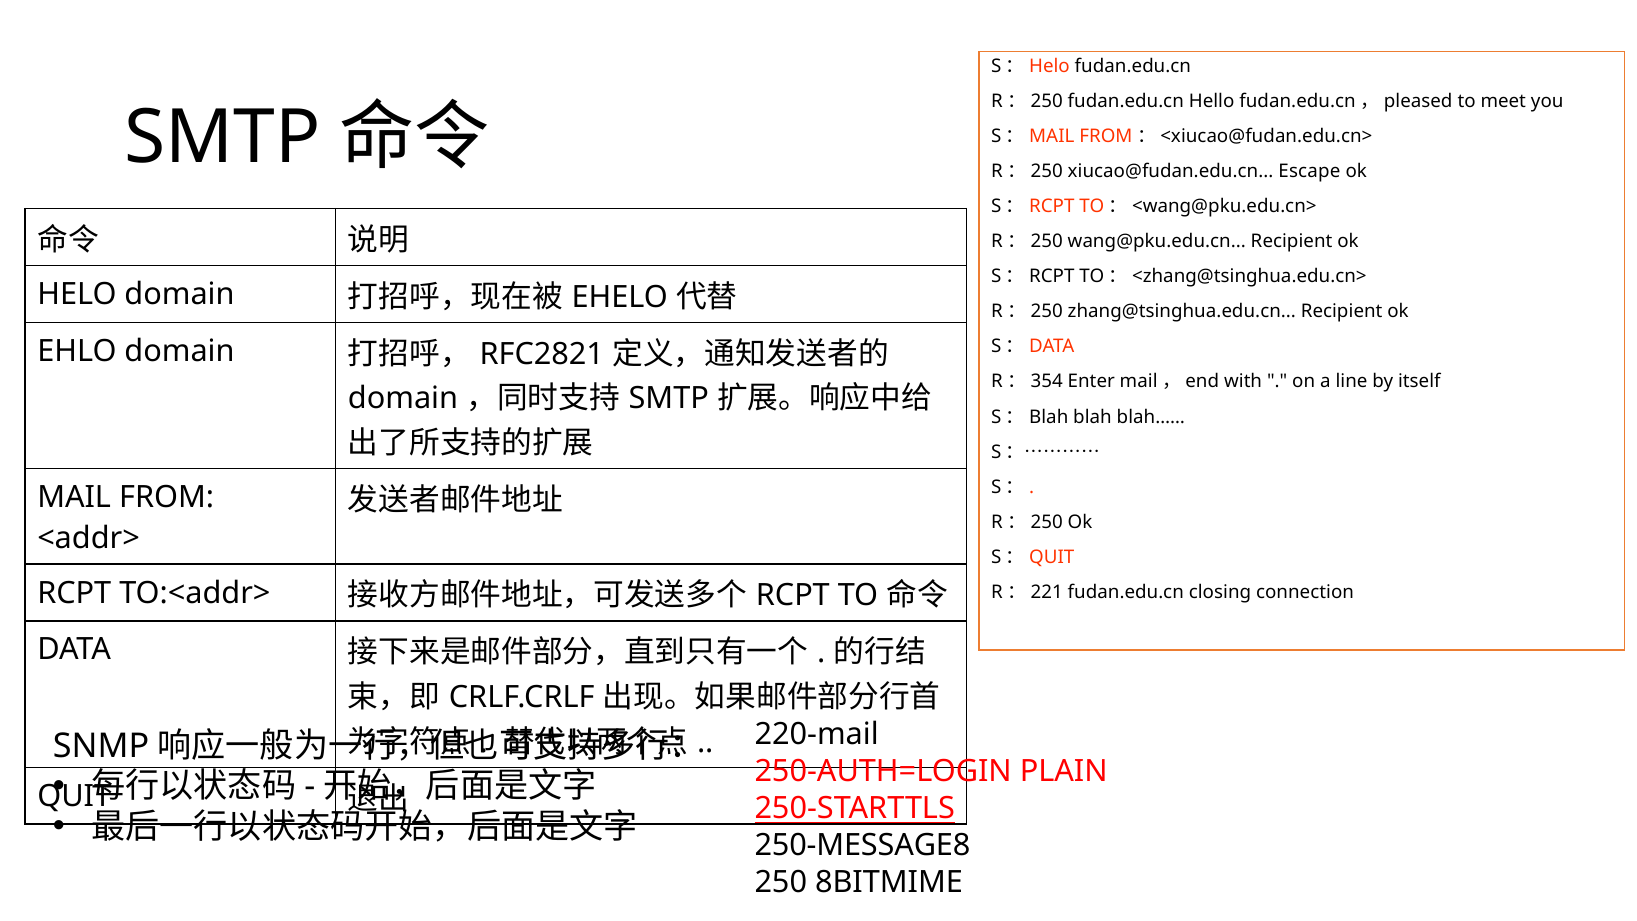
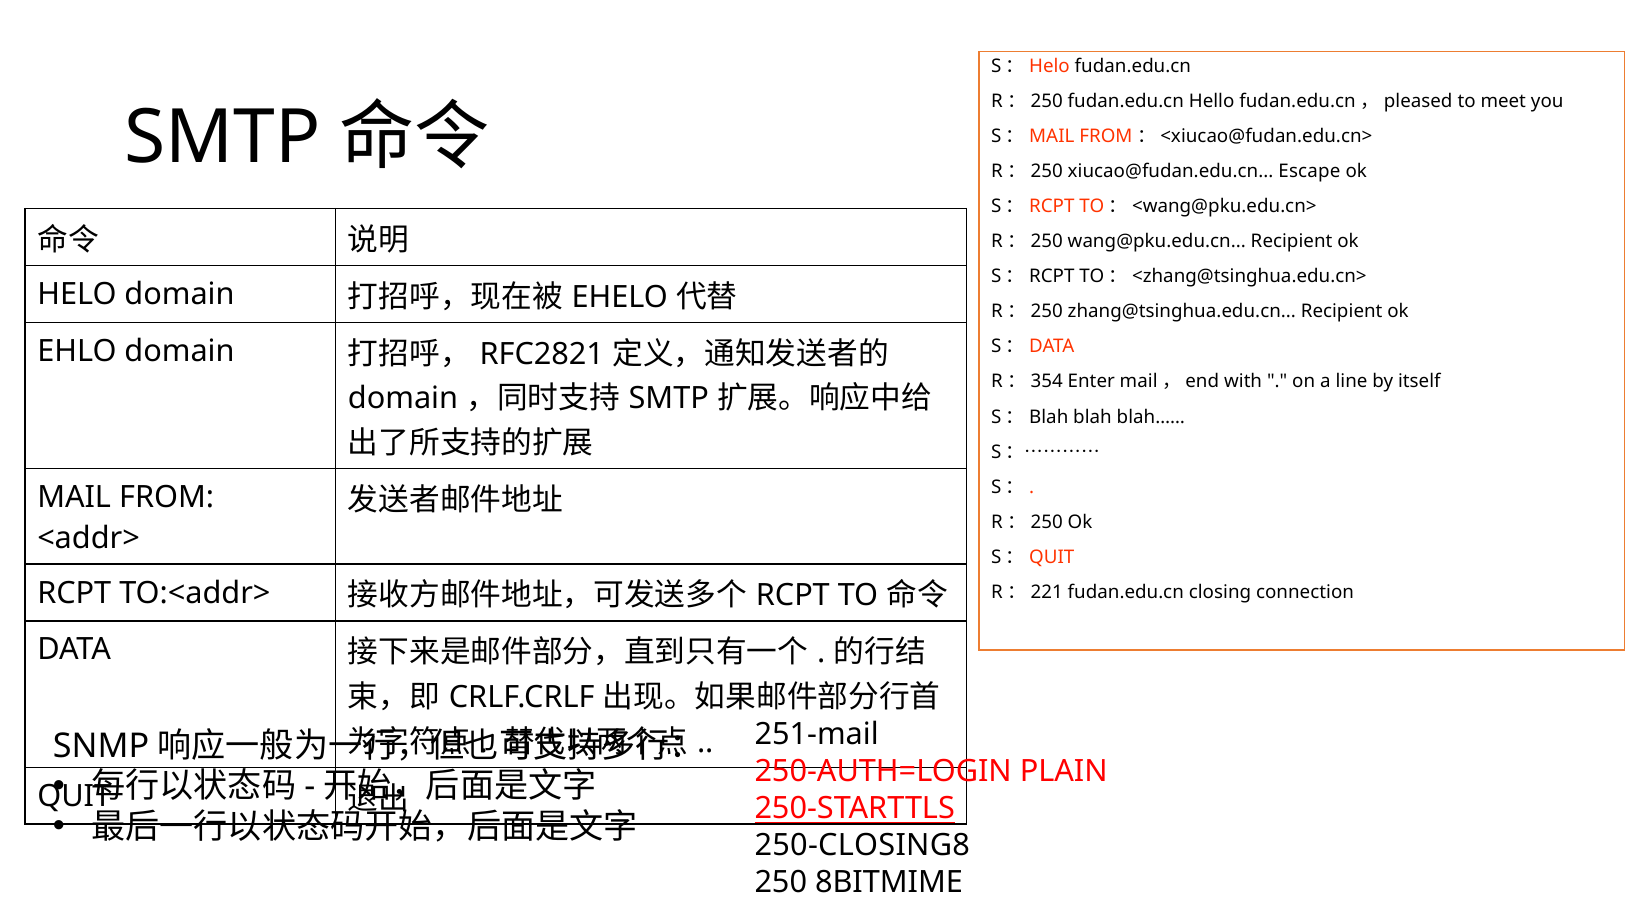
220-mail: 220-mail -> 251-mail (817, 735)
250-MESSAGE8: 250-MESSAGE8 -> 250-CLOSING8 (862, 845)
